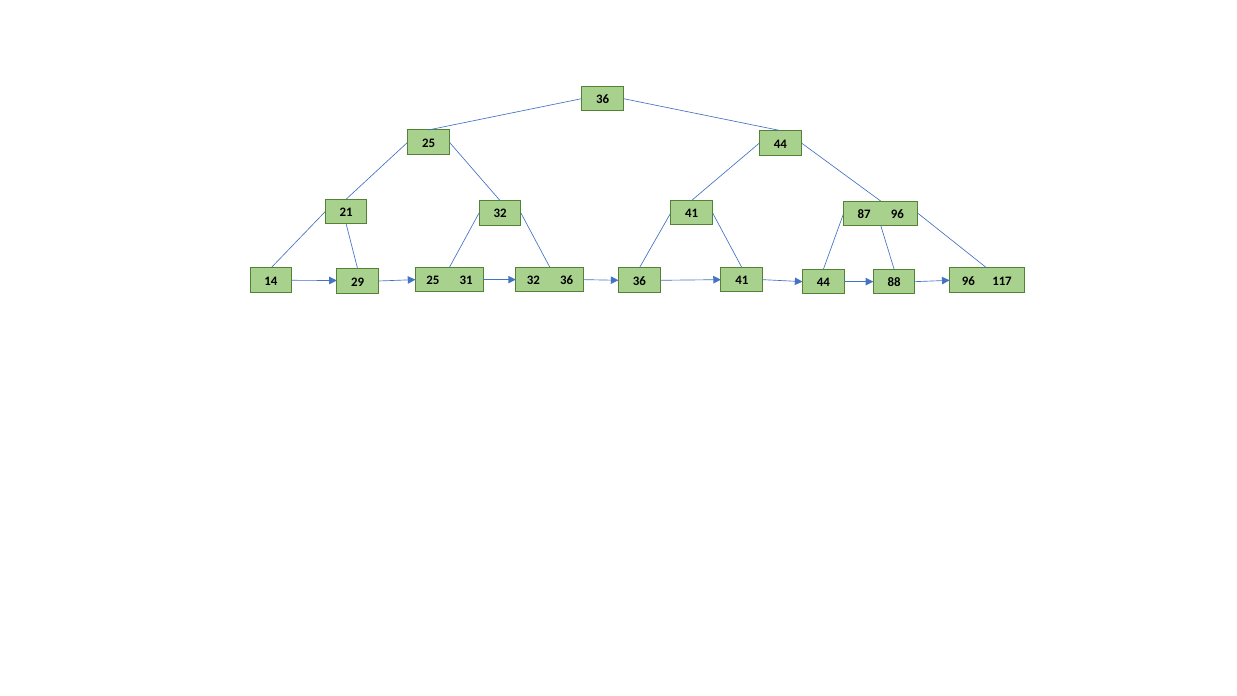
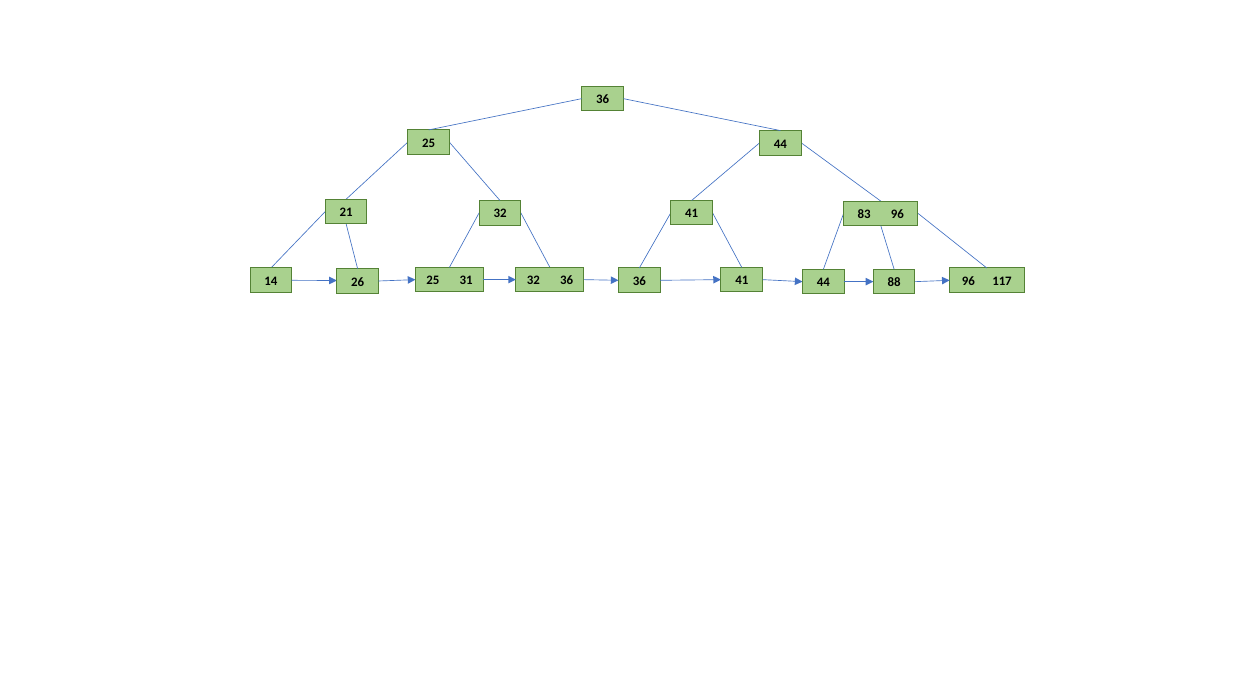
87: 87 -> 83 (864, 214)
29: 29 -> 26 (358, 282)
